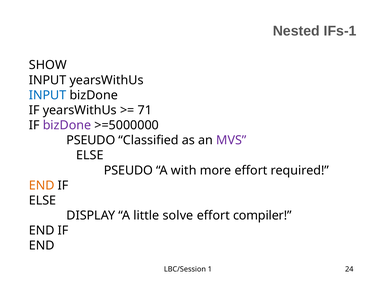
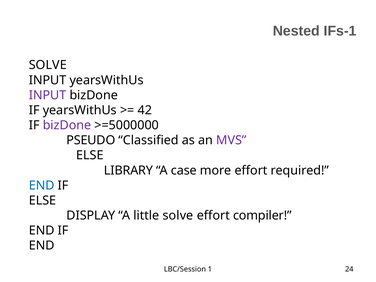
SHOW: SHOW -> SOLVE (48, 65)
INPUT colour: blue -> purple (48, 95)
71: 71 -> 42 (145, 110)
PSEUDO: PSEUDO -> LIBRARY (128, 170)
with: with -> case (184, 170)
END colour: orange -> blue (42, 185)
